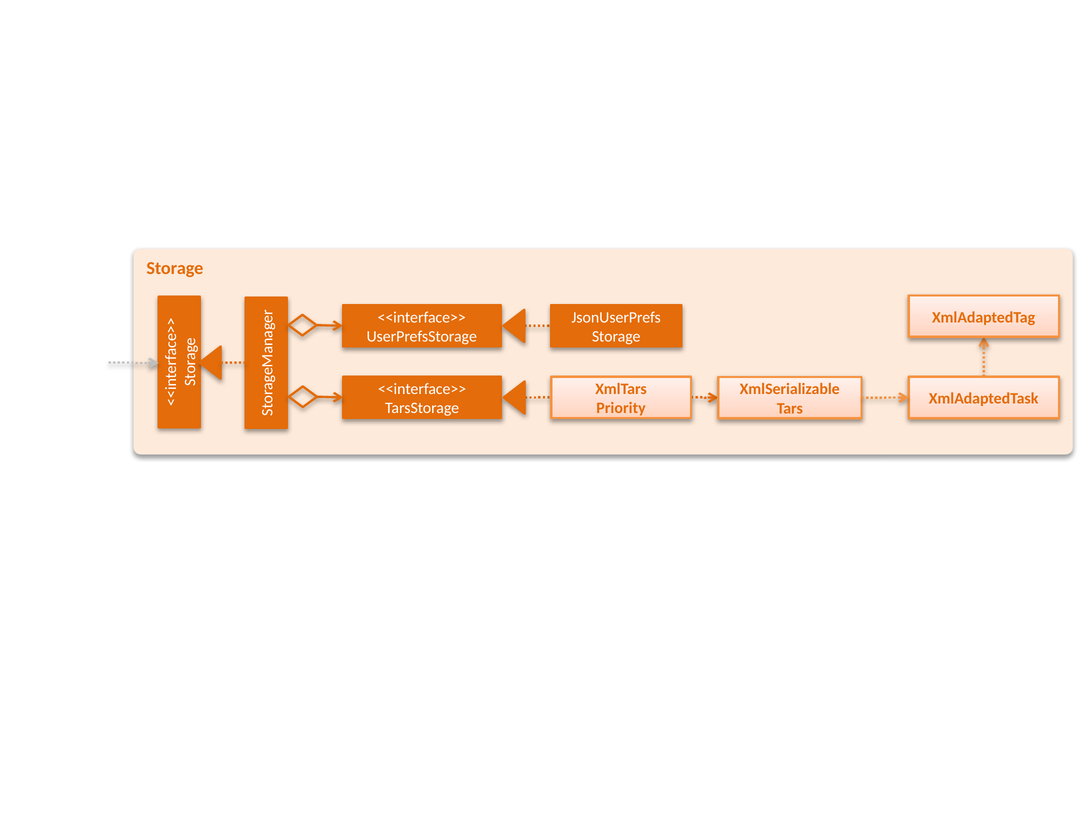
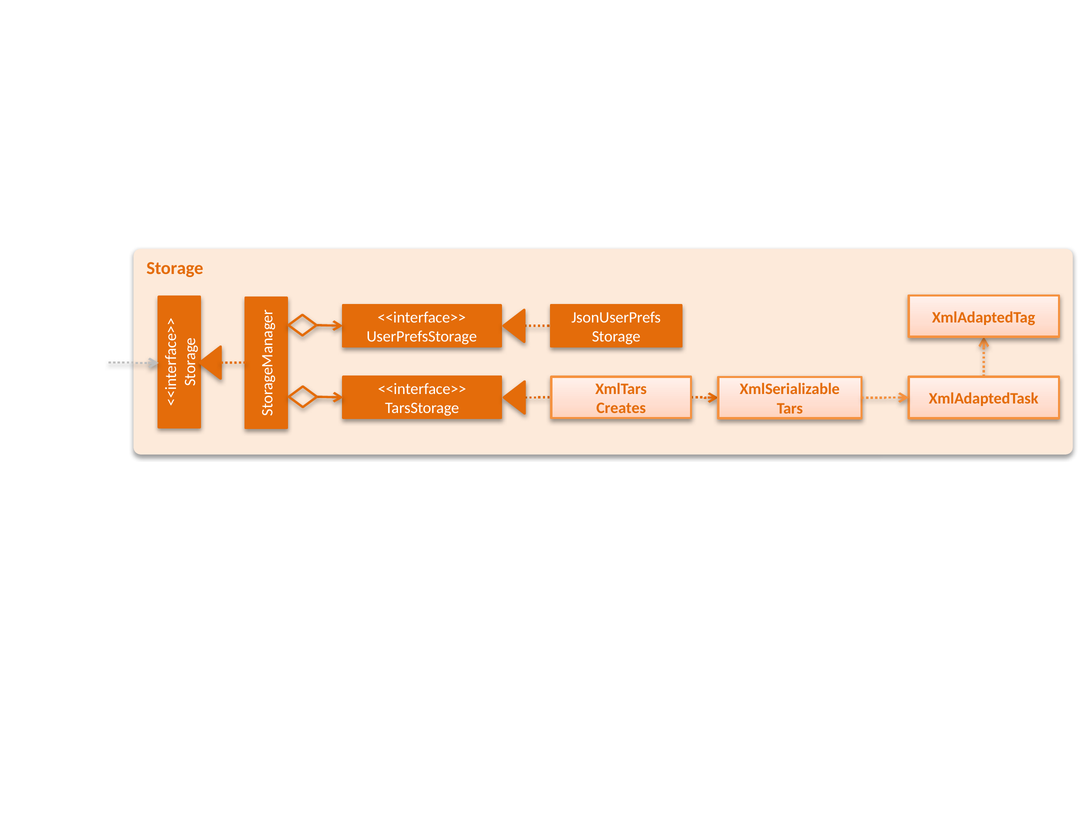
Priority: Priority -> Creates (621, 408)
